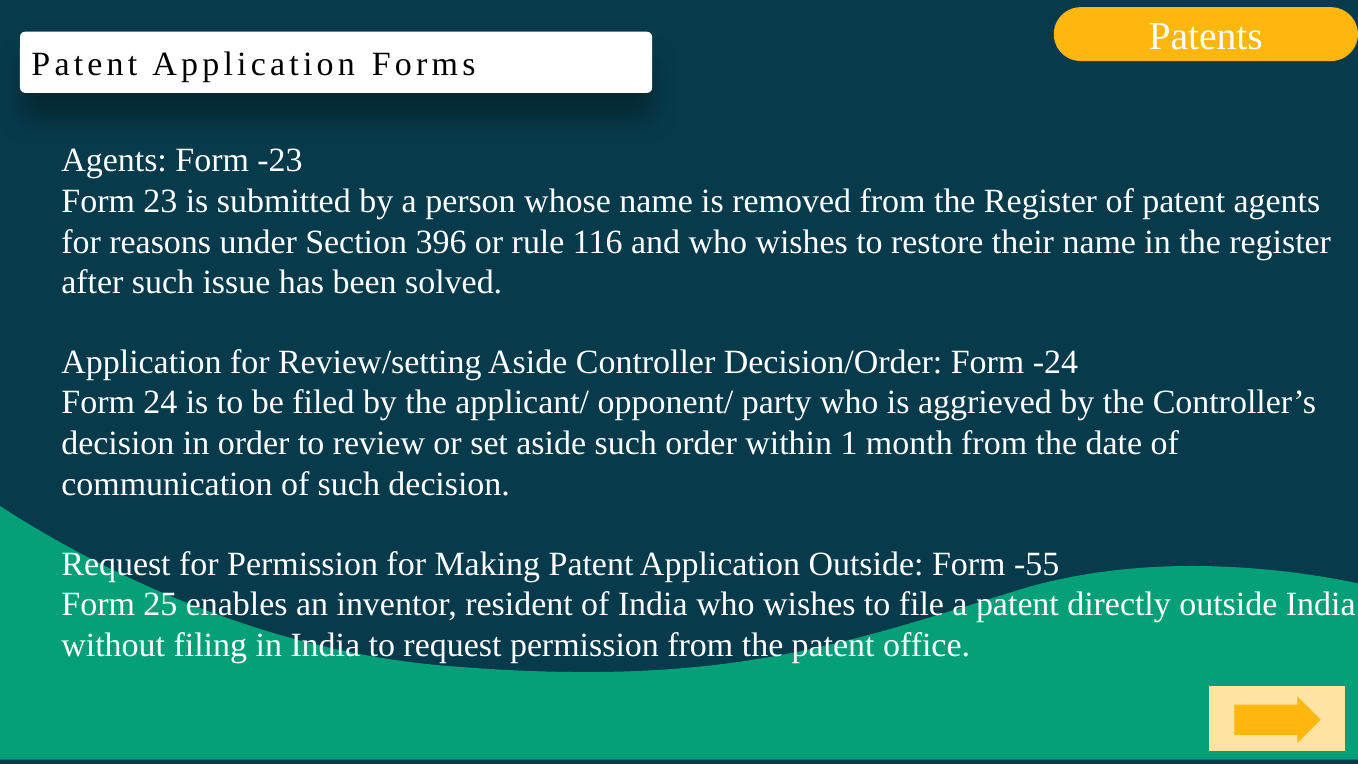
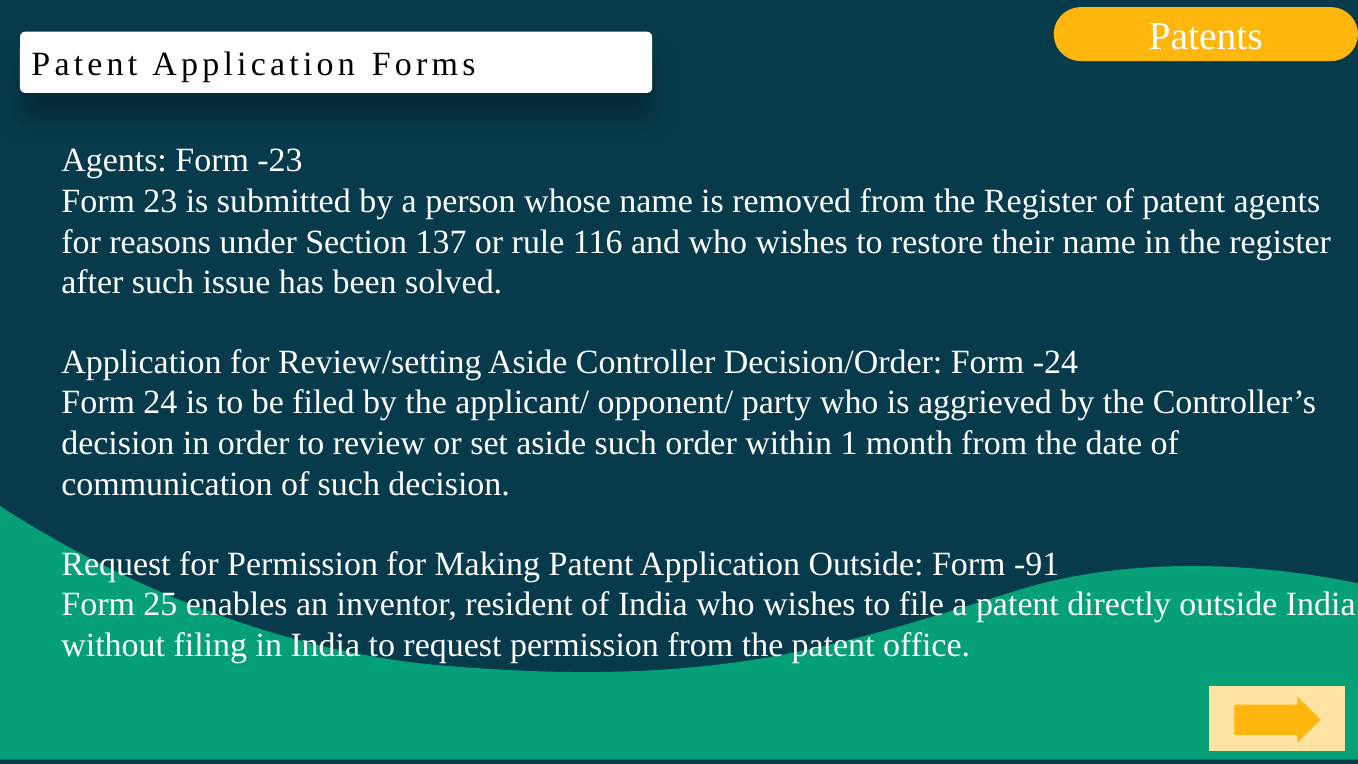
396: 396 -> 137 (441, 242)
-55: -55 -> -91 (1037, 564)
